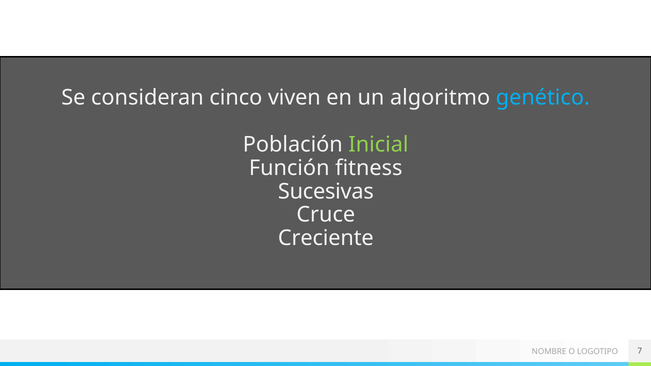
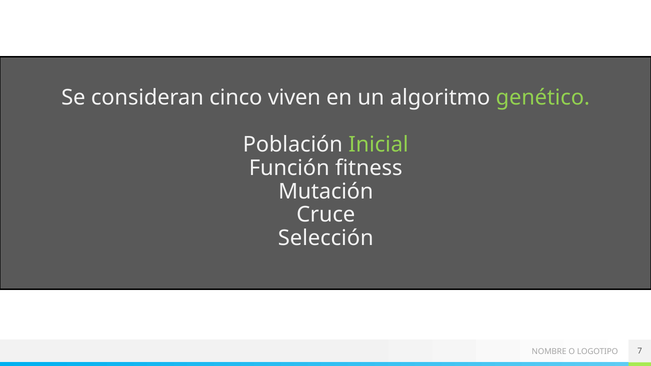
genético colour: light blue -> light green (543, 98)
Sucesivas: Sucesivas -> Mutación (326, 191)
Creciente: Creciente -> Selección (326, 238)
